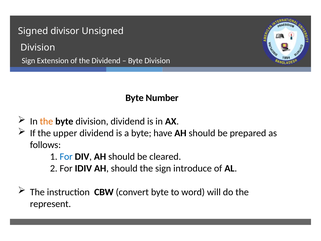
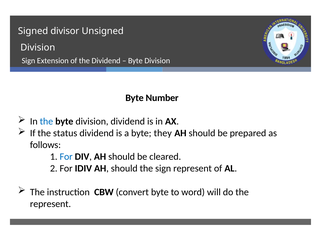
the colour: orange -> blue (46, 121)
upper: upper -> status (65, 133)
have: have -> they (163, 133)
sign introduce: introduce -> represent (193, 168)
